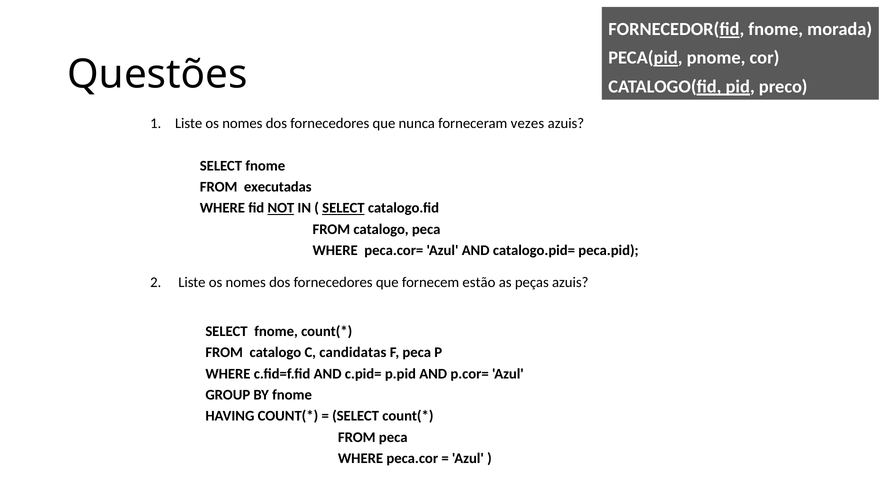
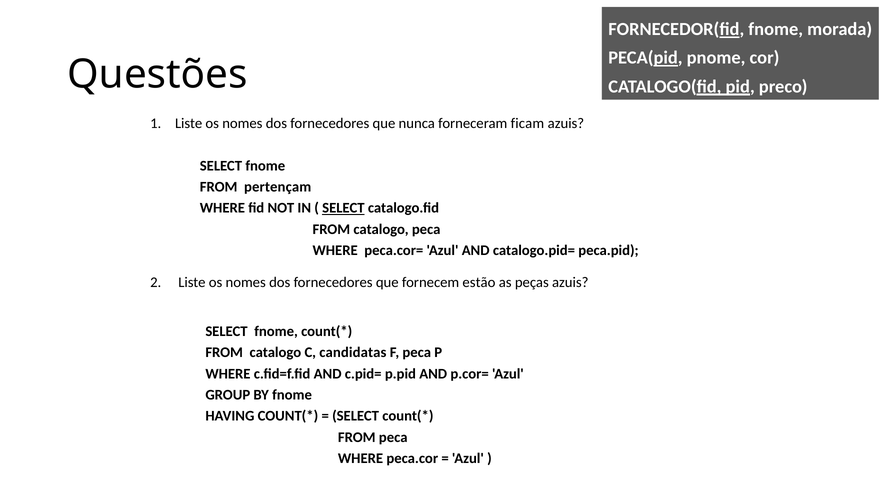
vezes: vezes -> ficam (527, 124)
executadas: executadas -> pertençam (278, 187)
NOT underline: present -> none (281, 208)
